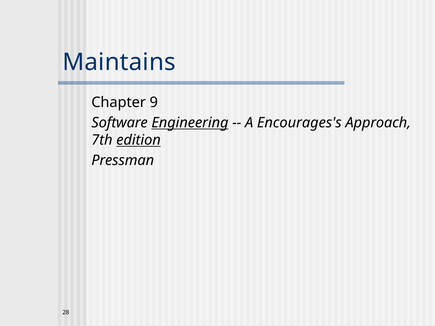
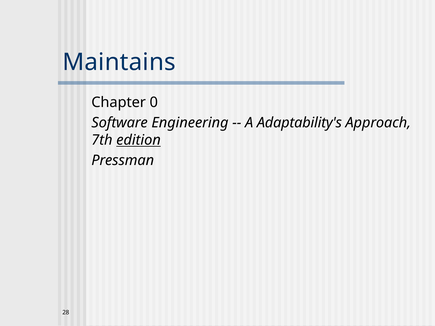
9: 9 -> 0 (154, 103)
Engineering underline: present -> none (190, 123)
Encourages's: Encourages's -> Adaptability's (299, 123)
